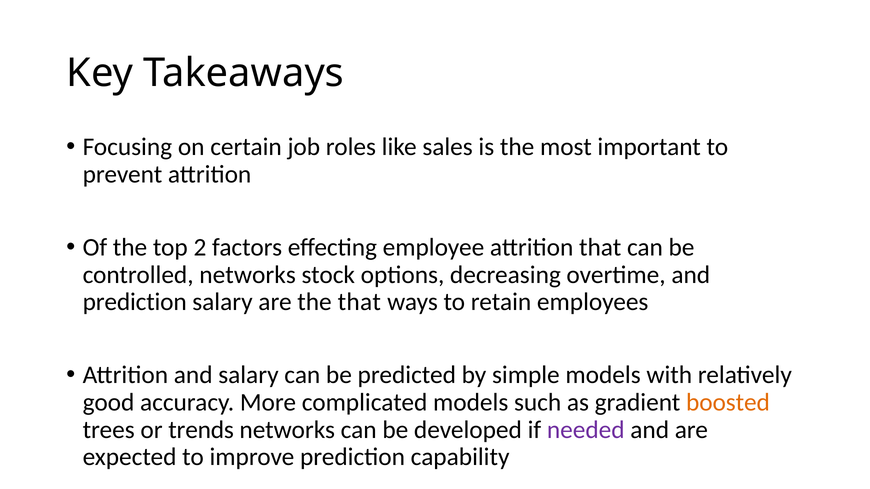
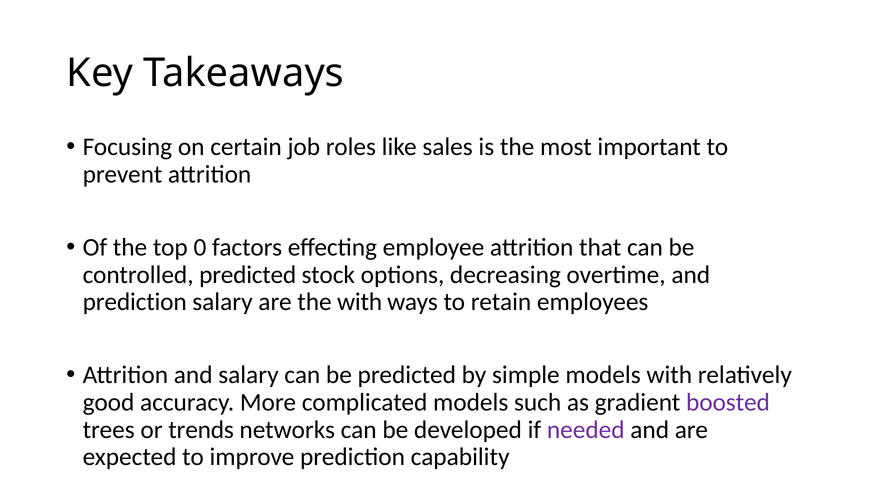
2: 2 -> 0 (200, 247)
controlled networks: networks -> predicted (248, 275)
the that: that -> with (360, 302)
boosted colour: orange -> purple (728, 403)
